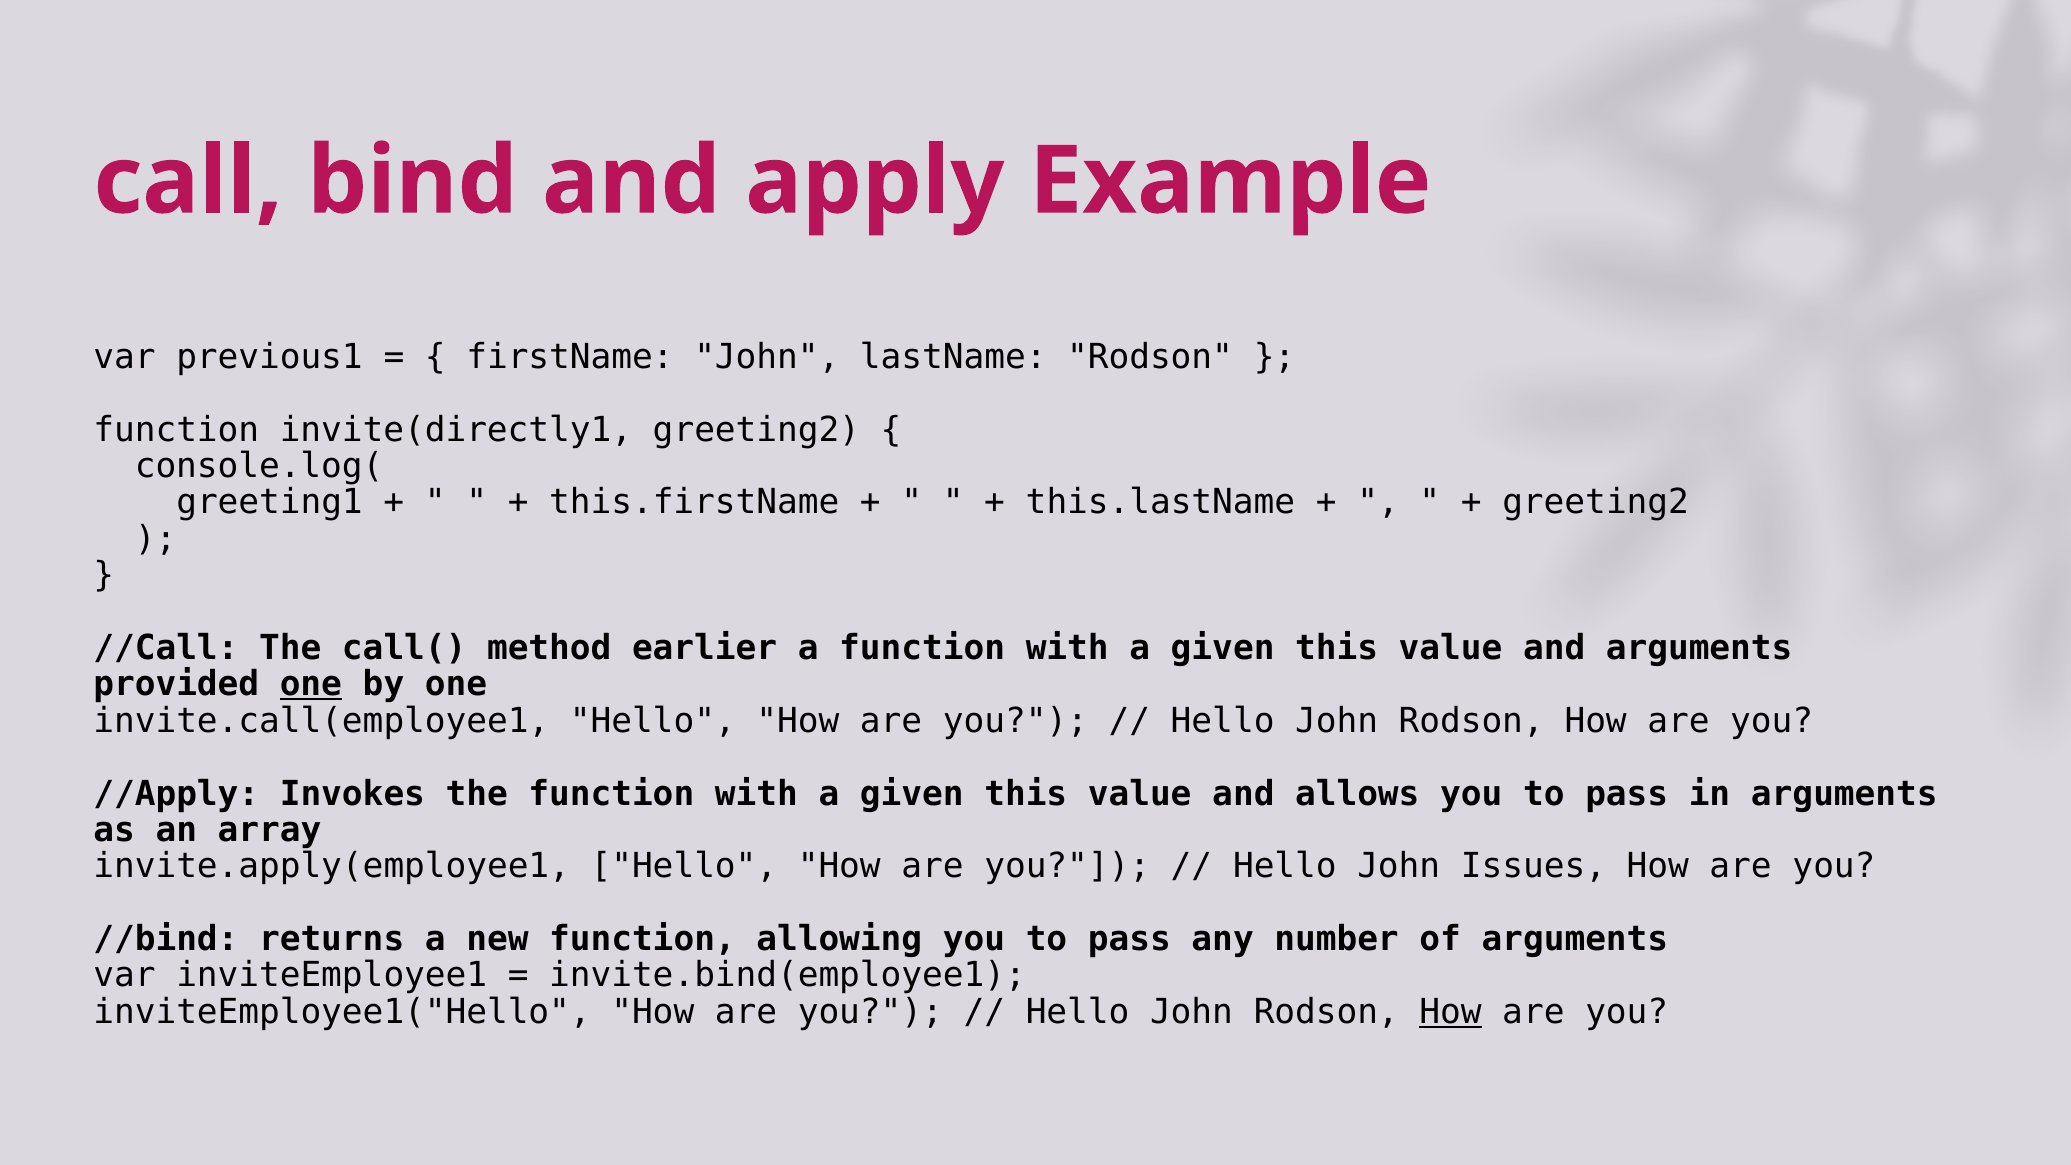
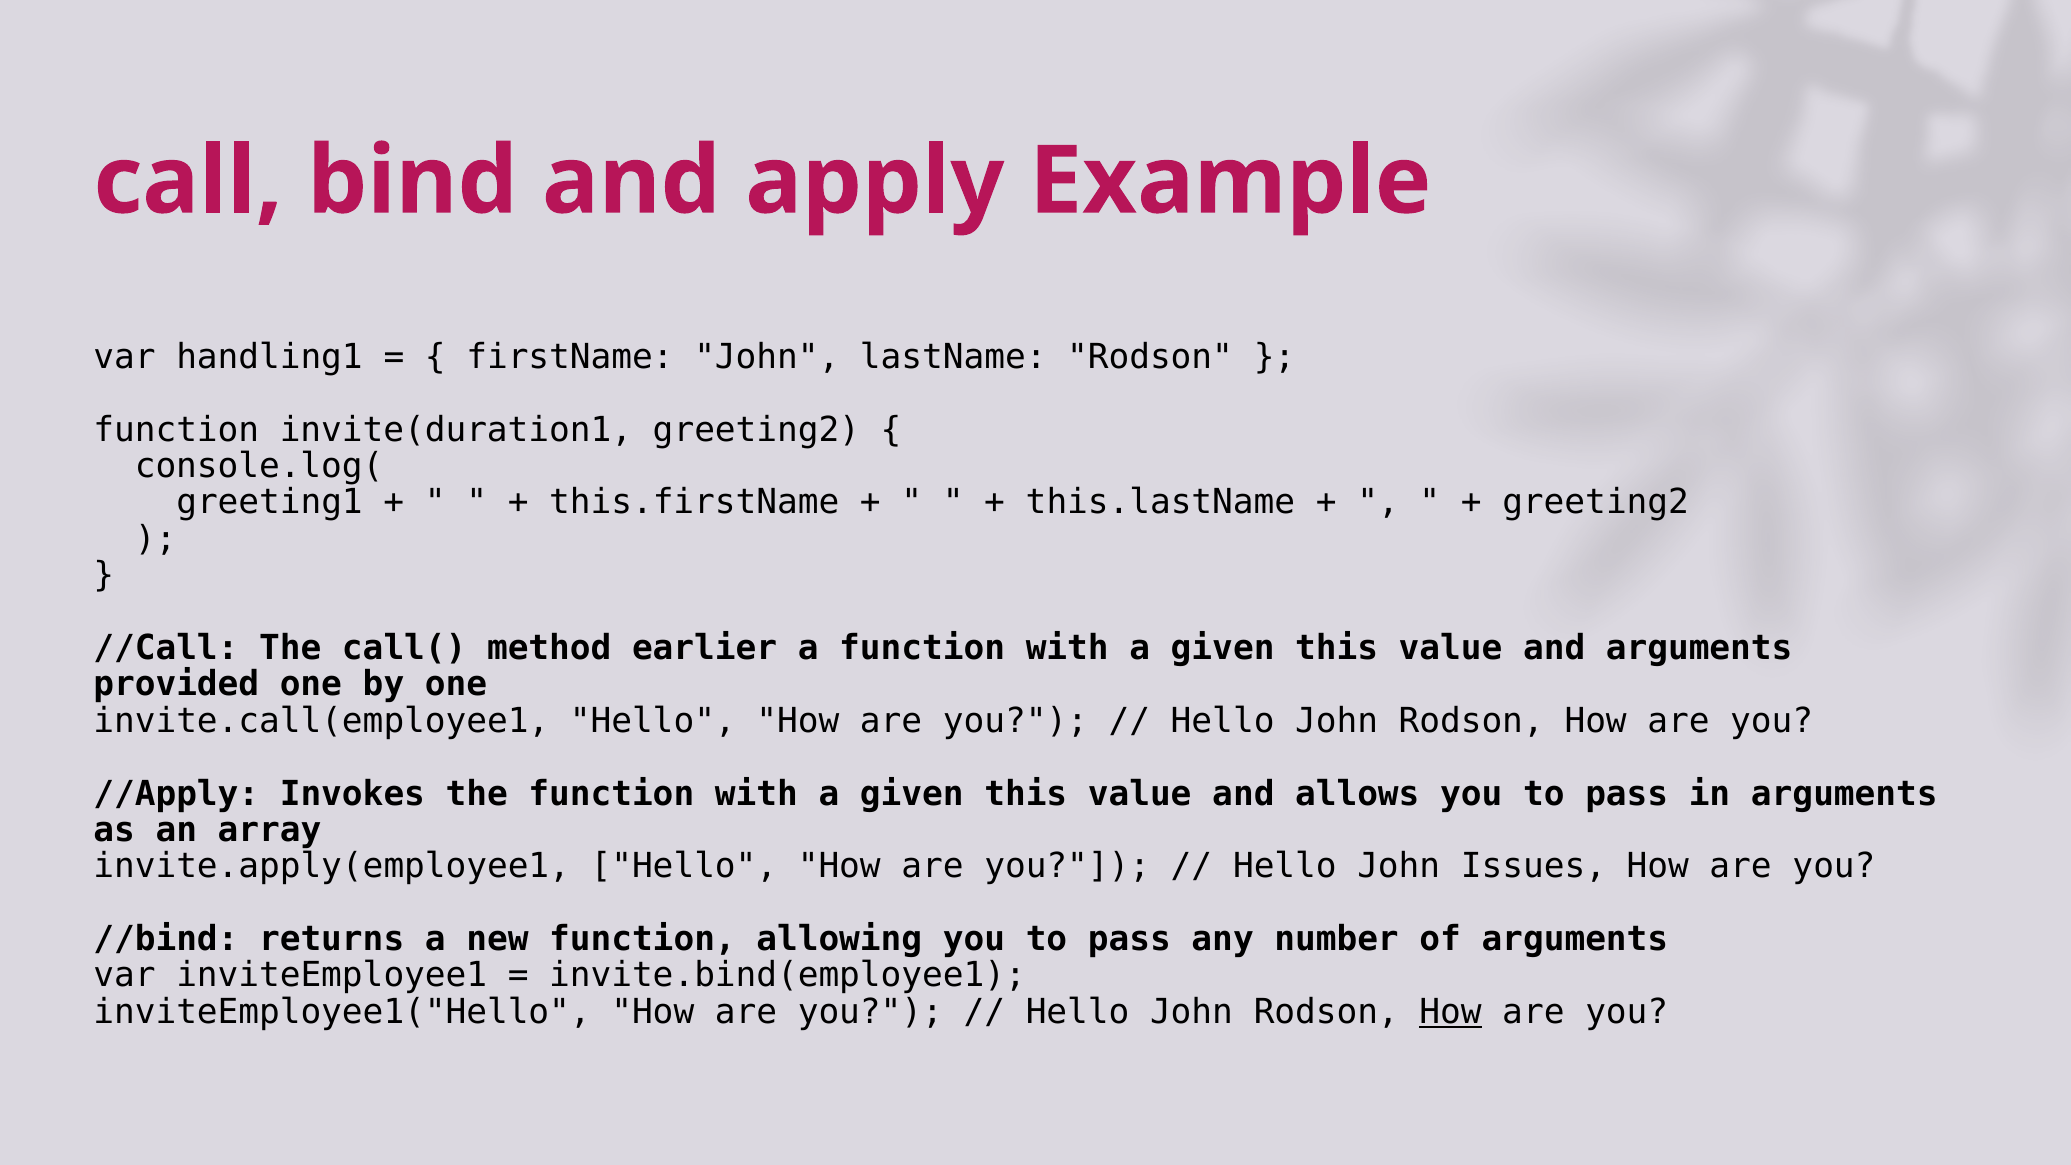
previous1: previous1 -> handling1 (269, 357)
invite(directly1: invite(directly1 -> invite(duration1 (456, 430)
one underline: present -> none (311, 684)
